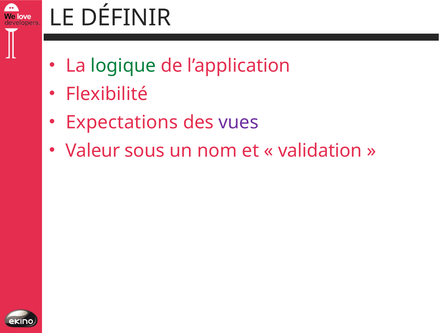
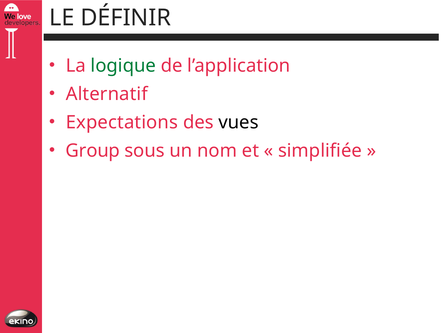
Flexibilité: Flexibilité -> Alternatif (107, 94)
vues colour: purple -> black (239, 122)
Valeur: Valeur -> Group (93, 151)
validation: validation -> simplifiée (320, 151)
